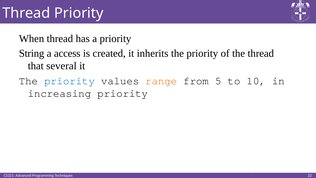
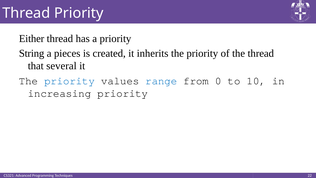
When: When -> Either (32, 39)
access: access -> pieces (67, 53)
range colour: orange -> blue (161, 81)
5: 5 -> 0 (218, 81)
